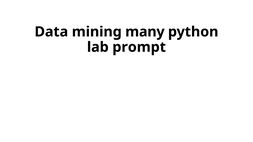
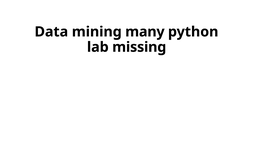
prompt: prompt -> missing (139, 47)
